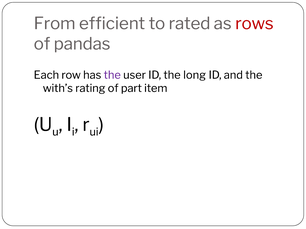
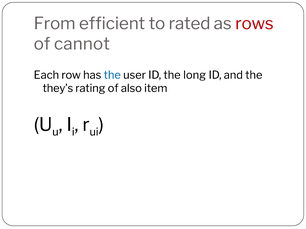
pandas: pandas -> cannot (82, 44)
the colour: purple -> blue (112, 75)
with’s: with’s -> they’s (58, 88)
part: part -> also (131, 88)
